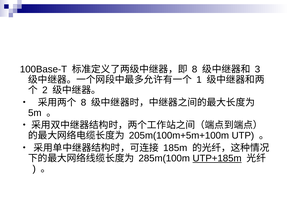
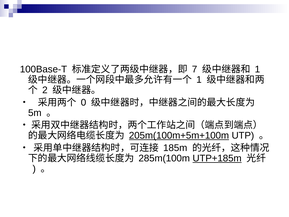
8: 8 -> 7 (195, 69)
3: 3 -> 1 (257, 69)
8: 8 -> 0 (83, 102)
205m(100m+5m+100m underline: none -> present (179, 135)
